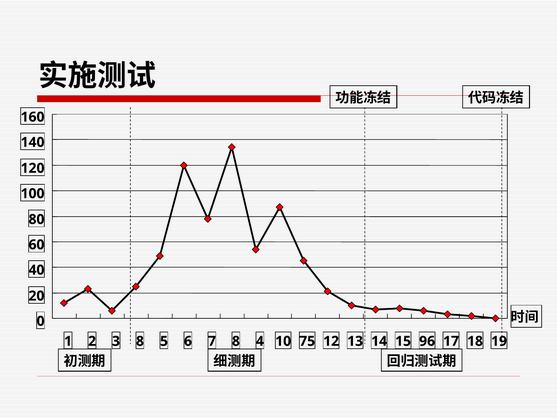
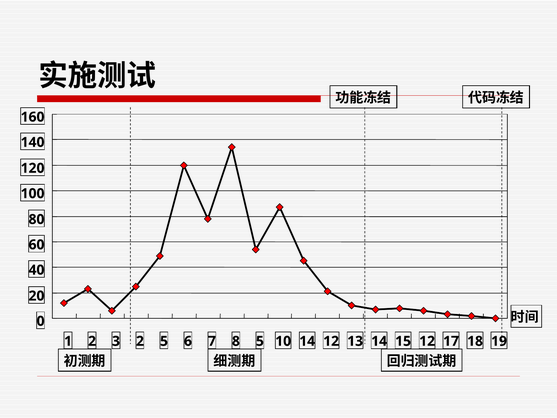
3 8: 8 -> 2 (140, 341)
8 4: 4 -> 5 (260, 341)
10 75: 75 -> 14 (307, 341)
15 96: 96 -> 12 (427, 341)
